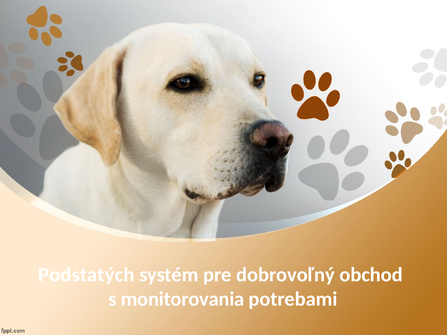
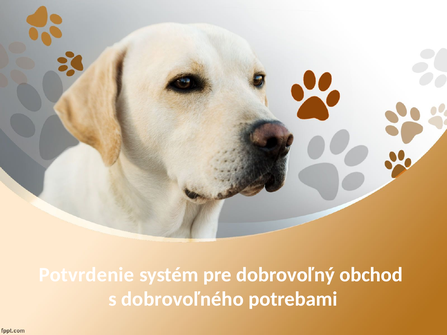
Podstatých: Podstatých -> Potvrdenie (86, 275)
monitorovania: monitorovania -> dobrovoľného (182, 299)
